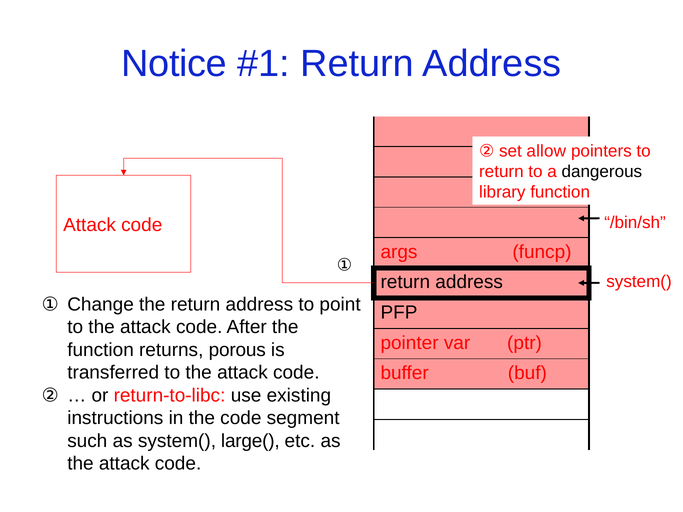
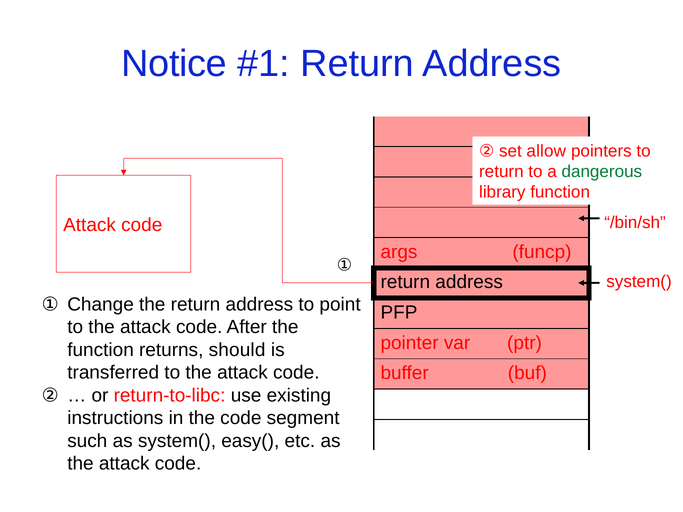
dangerous colour: black -> green (602, 172)
porous: porous -> should (237, 350)
large(: large( -> easy( (250, 441)
